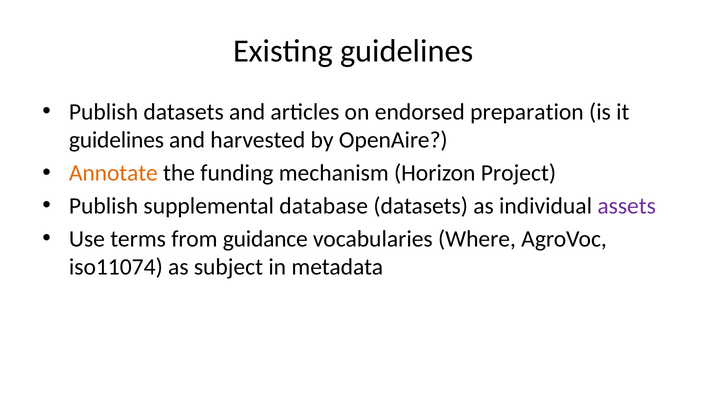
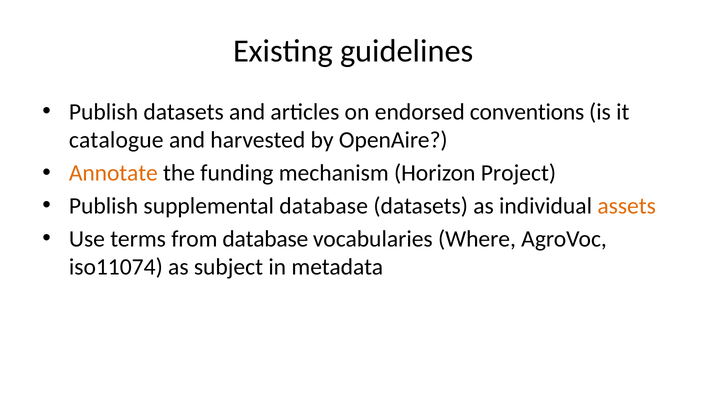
preparation: preparation -> conventions (527, 112)
guidelines: guidelines -> catalogue (116, 140)
assets colour: purple -> orange (627, 206)
from guidance: guidance -> database (265, 239)
